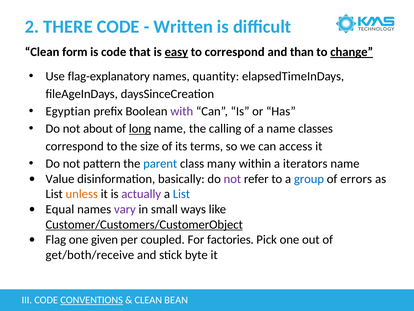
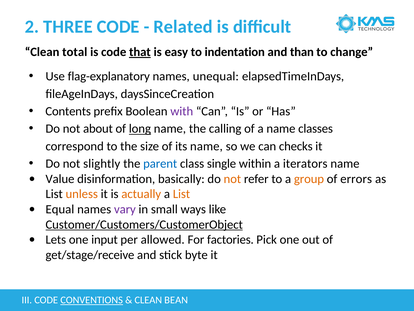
THERE: THERE -> THREE (68, 27)
Written: Written -> Related (183, 27)
form: form -> total (75, 52)
that underline: none -> present (140, 52)
easy underline: present -> none (176, 52)
to correspond: correspond -> indentation (235, 52)
change underline: present -> none (352, 52)
quantity: quantity -> unequal (216, 76)
Egyptian: Egyptian -> Contents (68, 111)
its terms: terms -> name (206, 146)
access: access -> checks (296, 146)
pattern: pattern -> slightly (102, 163)
many: many -> single (222, 163)
not colour: purple -> orange (232, 179)
group colour: blue -> orange (309, 179)
actually colour: purple -> orange (141, 194)
List colour: blue -> orange (181, 194)
Flag: Flag -> Lets (56, 239)
given: given -> input (105, 239)
coupled: coupled -> allowed (163, 239)
get/both/receive: get/both/receive -> get/stage/receive (90, 255)
